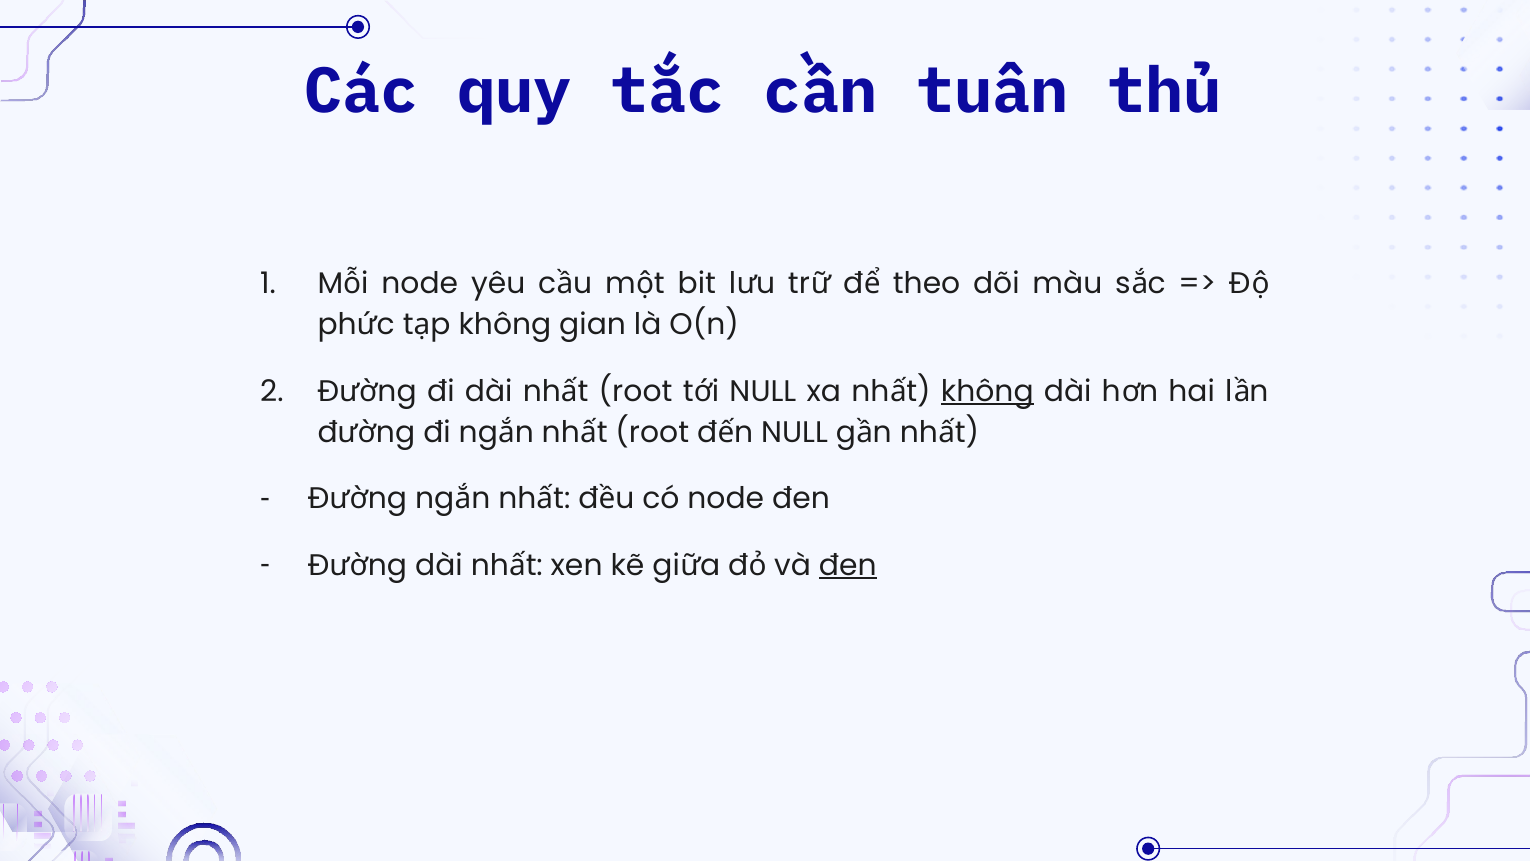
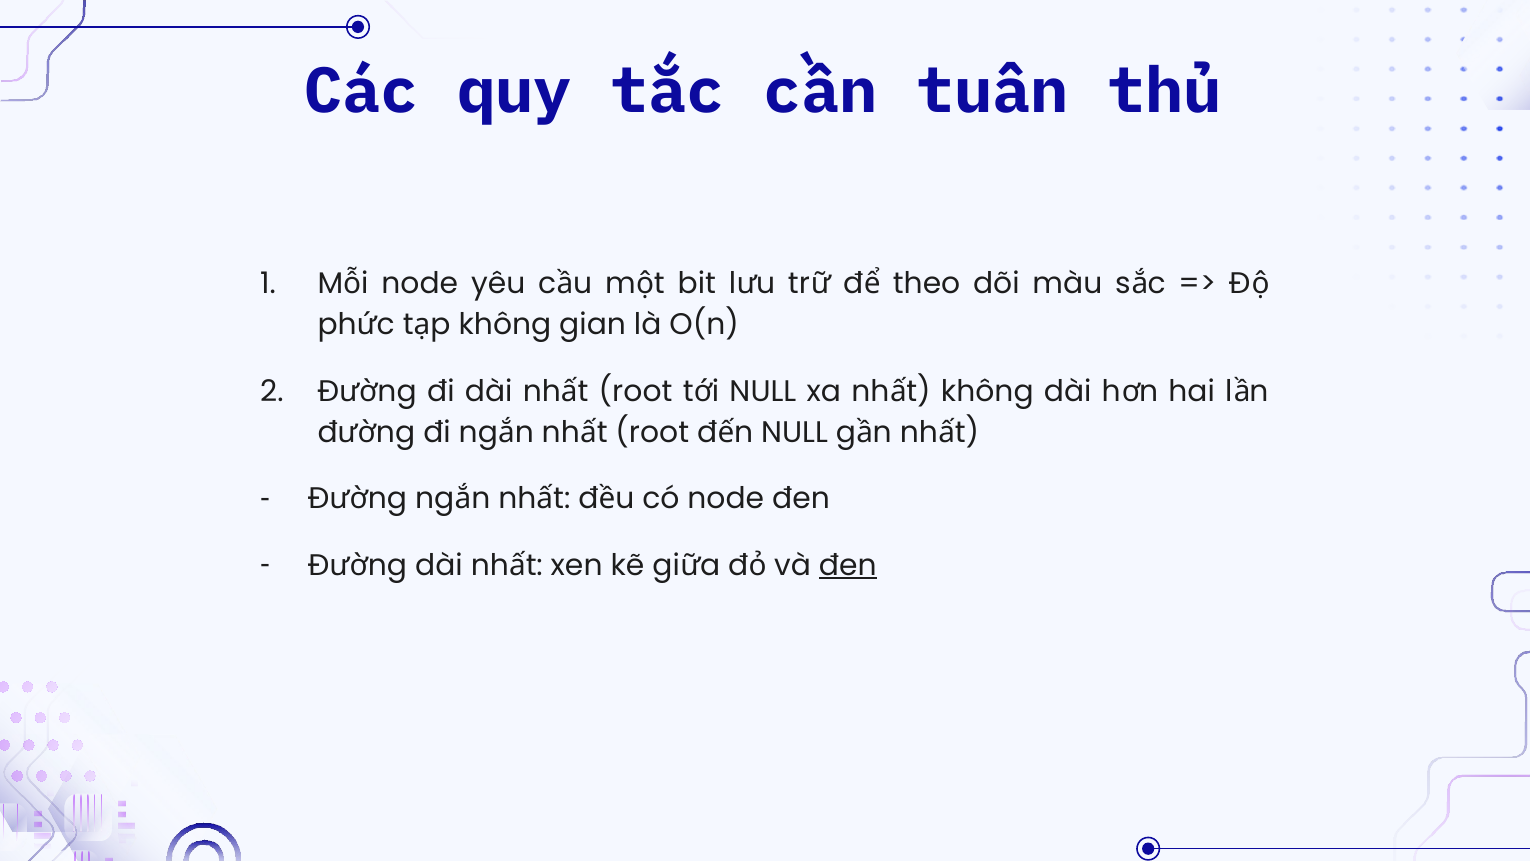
không underline: present -> none (987, 391)
